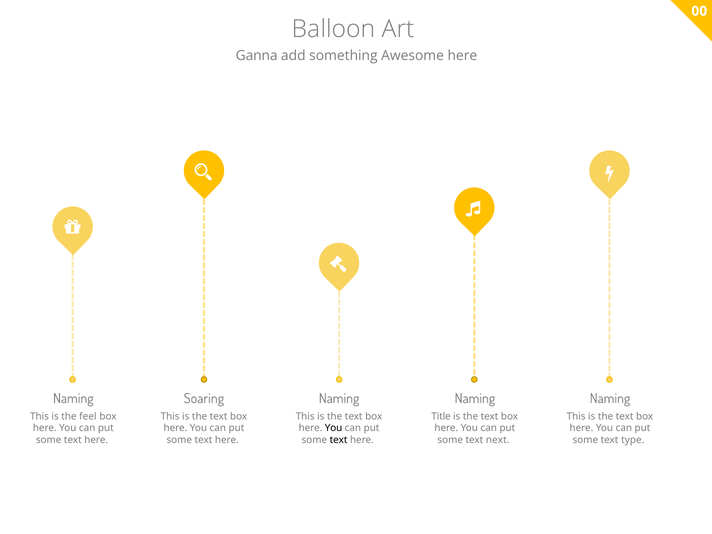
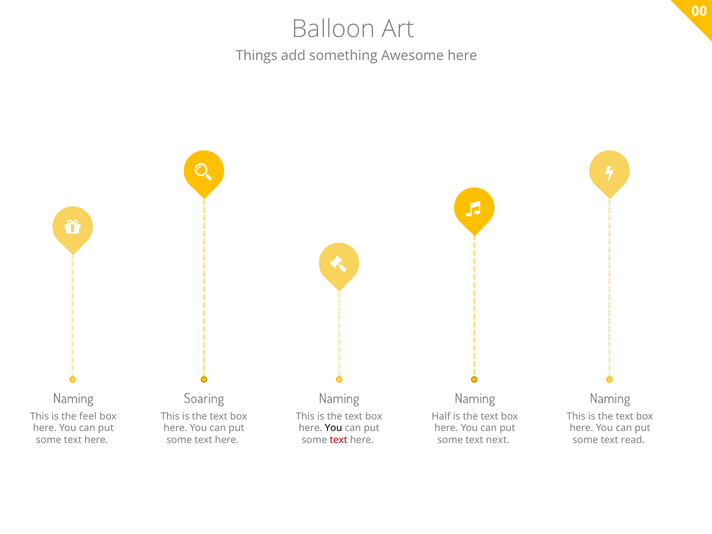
Ganna: Ganna -> Things (257, 55)
Title: Title -> Half (441, 416)
text colour: black -> red (339, 440)
type: type -> read (633, 440)
